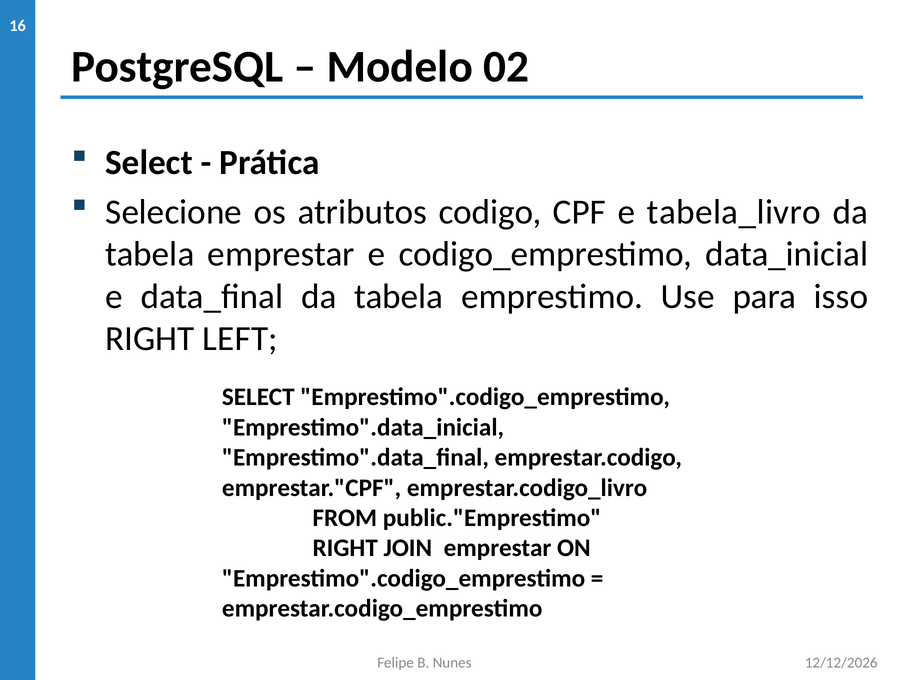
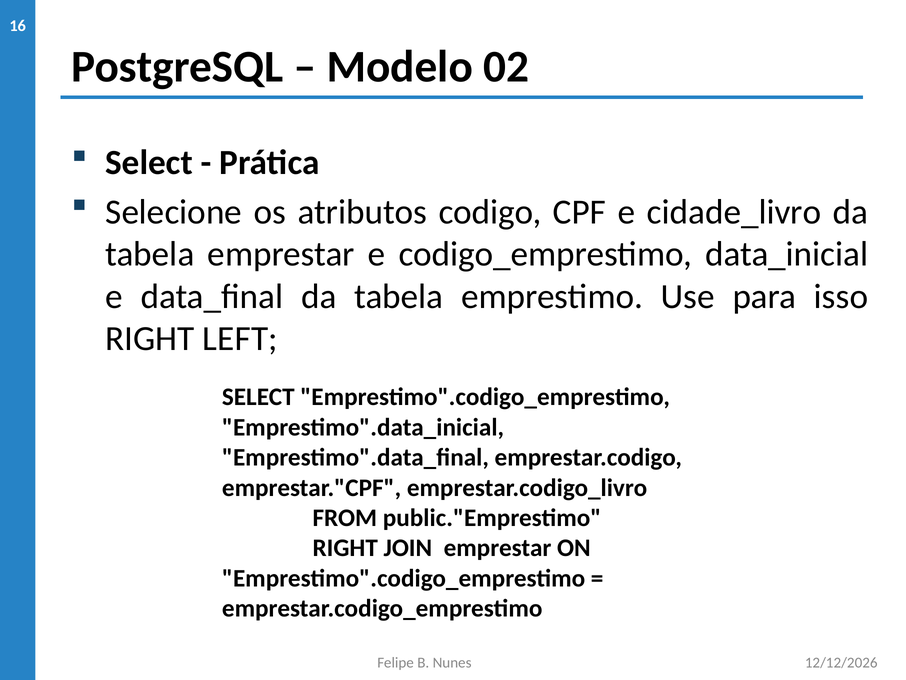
tabela_livro: tabela_livro -> cidade_livro (734, 212)
